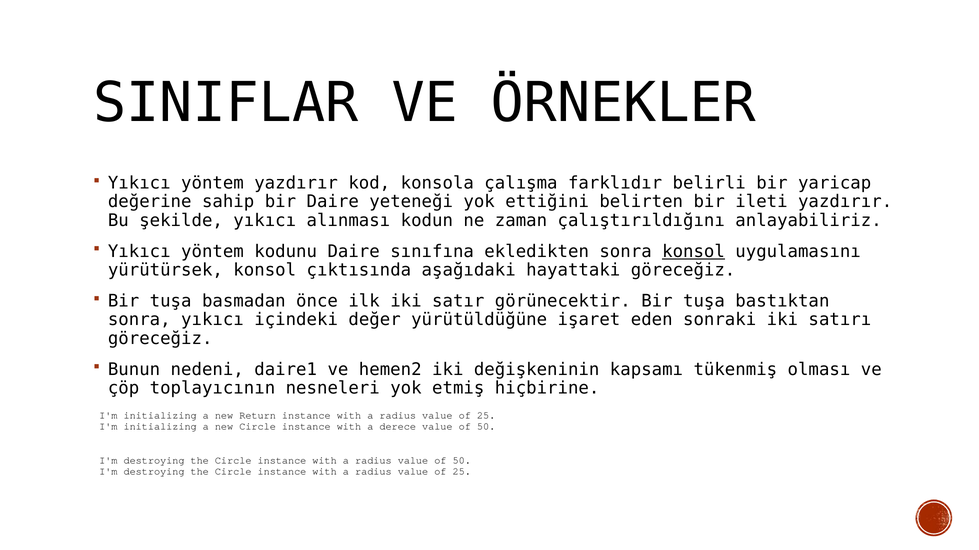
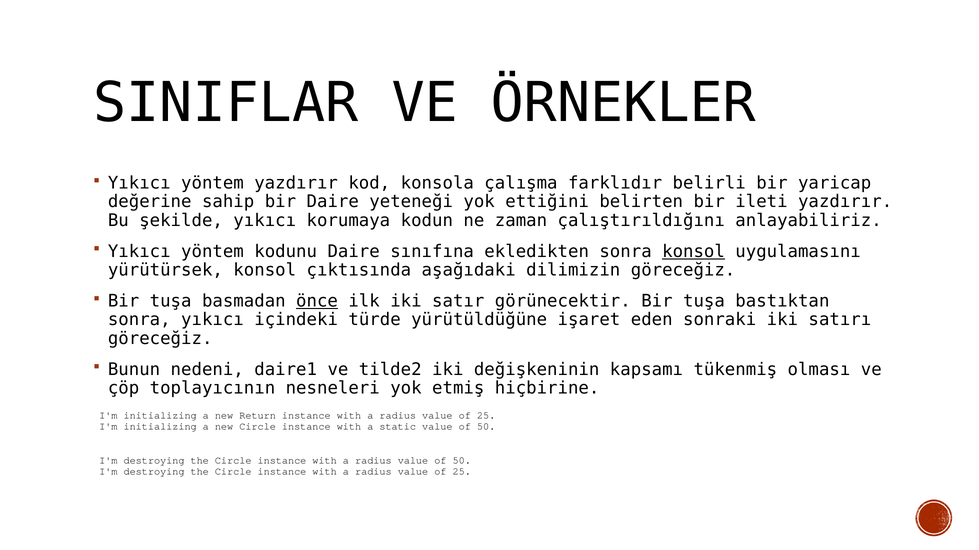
alınması: alınması -> korumaya (348, 221)
hayattaki: hayattaki -> dilimizin (573, 270)
önce underline: none -> present (317, 301)
değer: değer -> türde (375, 320)
hemen2: hemen2 -> tilde2 (390, 370)
derece: derece -> static (398, 427)
